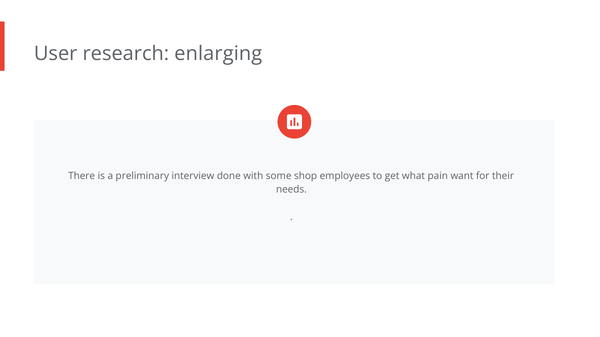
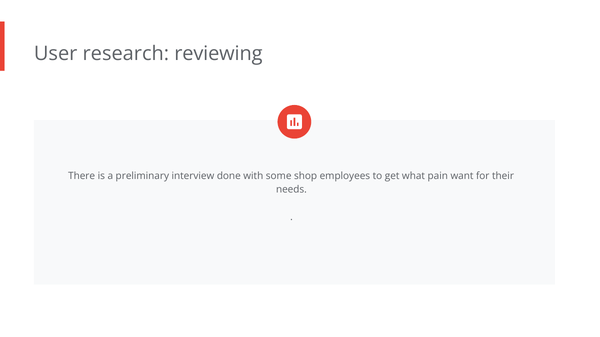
enlarging: enlarging -> reviewing (218, 54)
